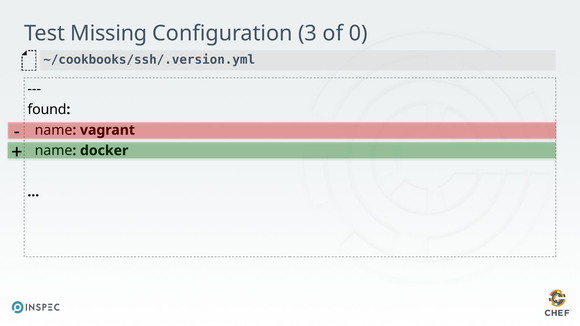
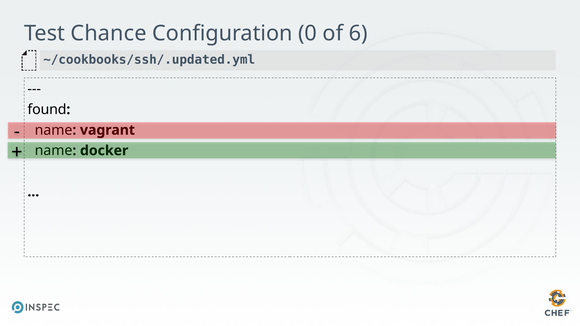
Missing: Missing -> Chance (109, 33)
3: 3 -> 0 (308, 33)
0: 0 -> 6 (358, 33)
~/cookbooks/ssh/.version.yml: ~/cookbooks/ssh/.version.yml -> ~/cookbooks/ssh/.updated.yml (149, 60)
